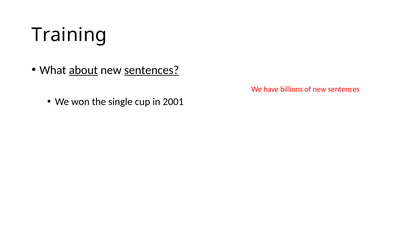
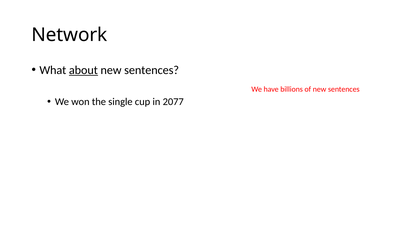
Training: Training -> Network (69, 35)
sentences underline: present -> none (152, 70)
2001: 2001 -> 2077 (173, 102)
